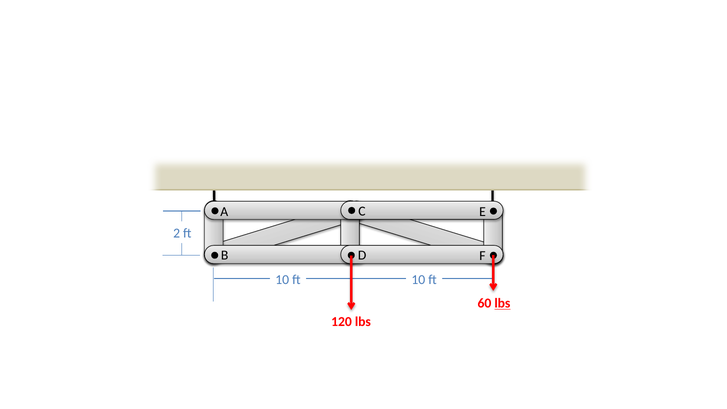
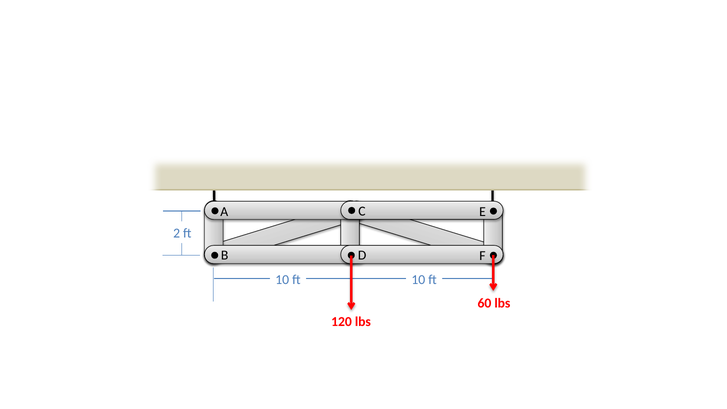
lbs underline: present -> none (502, 303)
